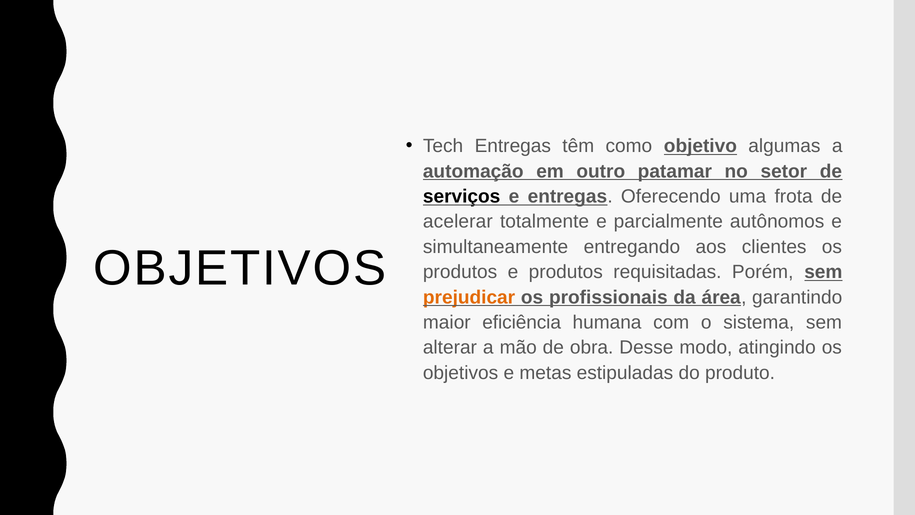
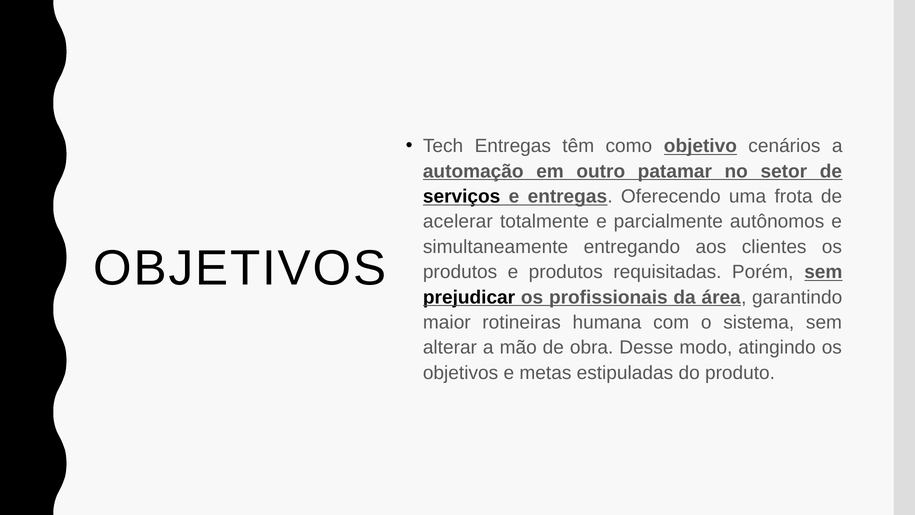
algumas: algumas -> cenários (784, 146)
prejudicar colour: orange -> black (469, 297)
eficiência: eficiência -> rotineiras (522, 322)
